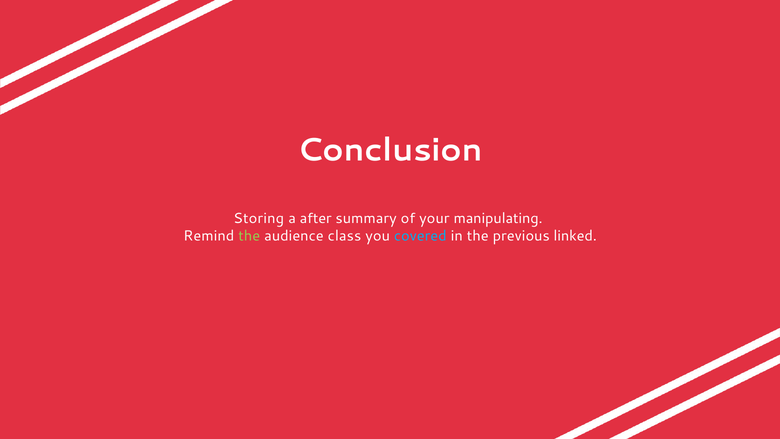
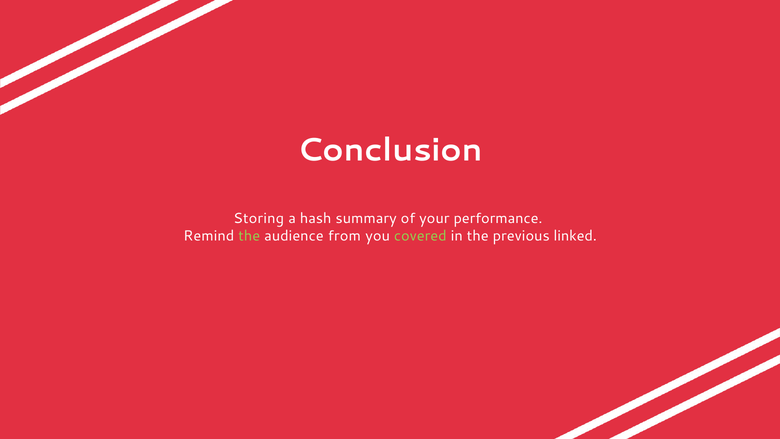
after: after -> hash (316, 218)
manipulating: manipulating -> performance (498, 218)
class: class -> from (344, 236)
covered colour: light blue -> light green (420, 236)
